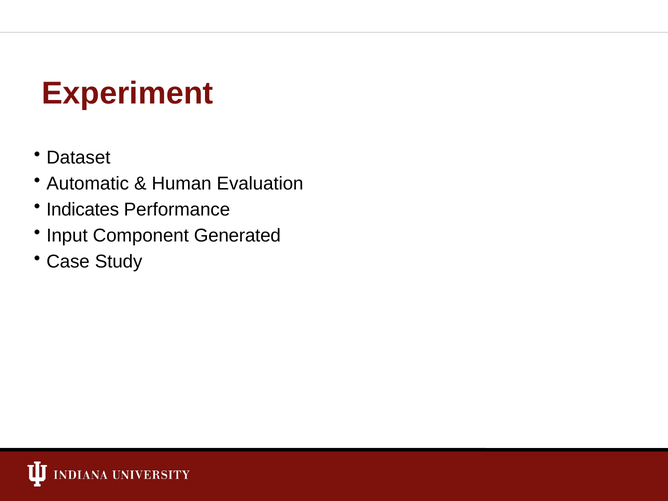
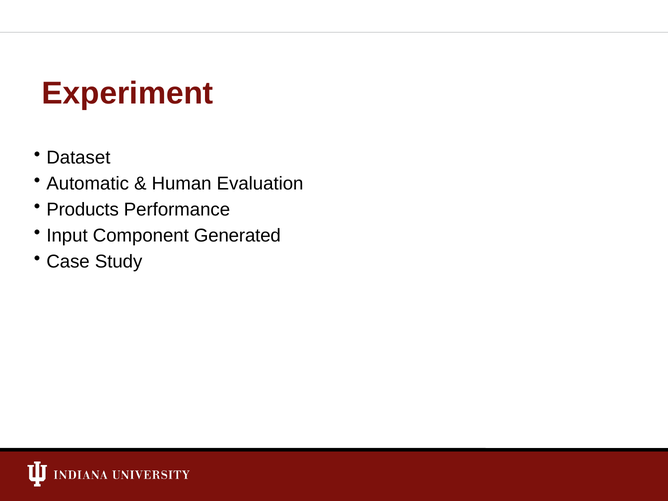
Indicates: Indicates -> Products (83, 210)
